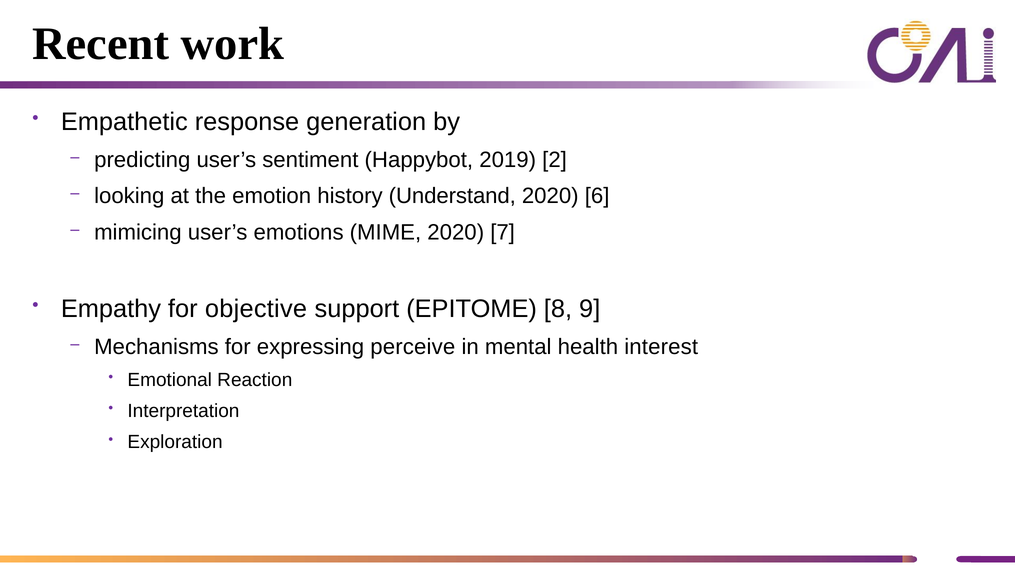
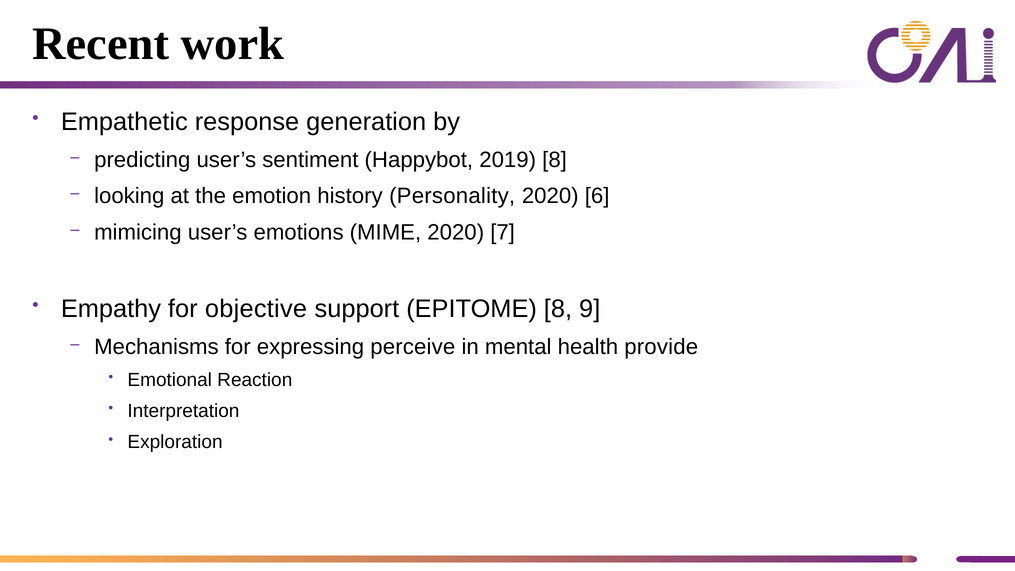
2019 2: 2 -> 8 (555, 160)
Understand: Understand -> Personality (452, 196)
interest: interest -> provide (661, 347)
